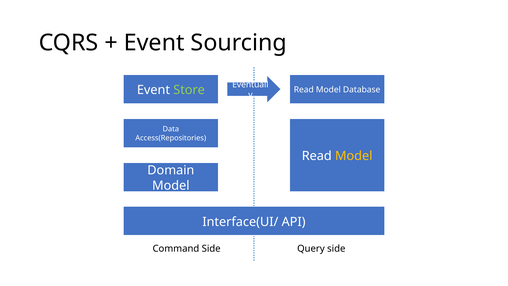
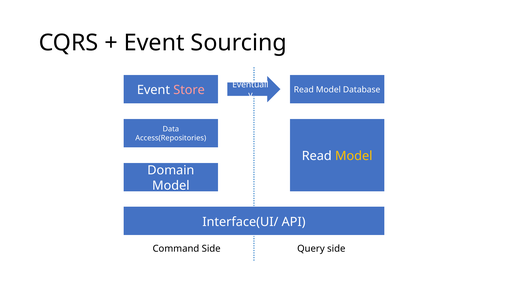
Store colour: light green -> pink (189, 90)
